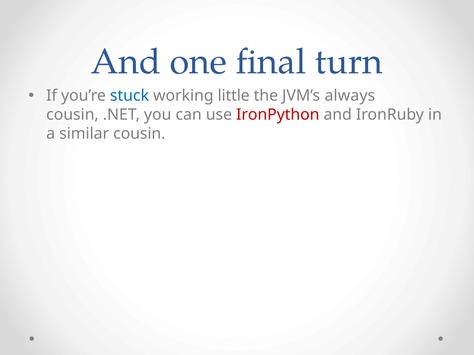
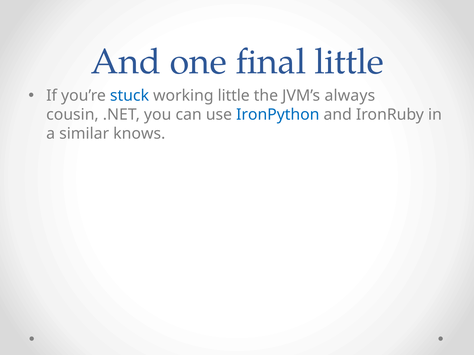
final turn: turn -> little (349, 62)
IronPython colour: red -> blue (278, 115)
similar cousin: cousin -> knows (139, 134)
